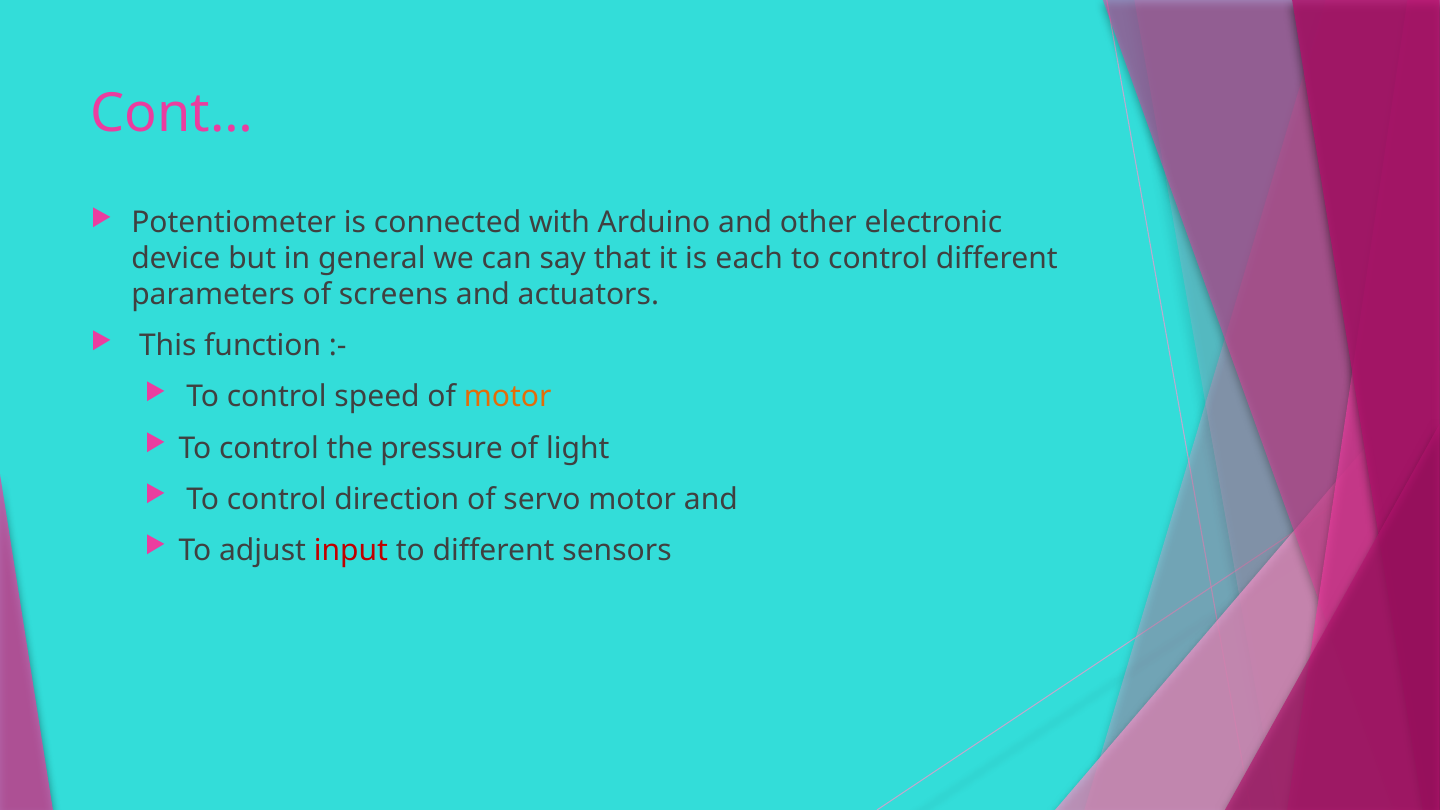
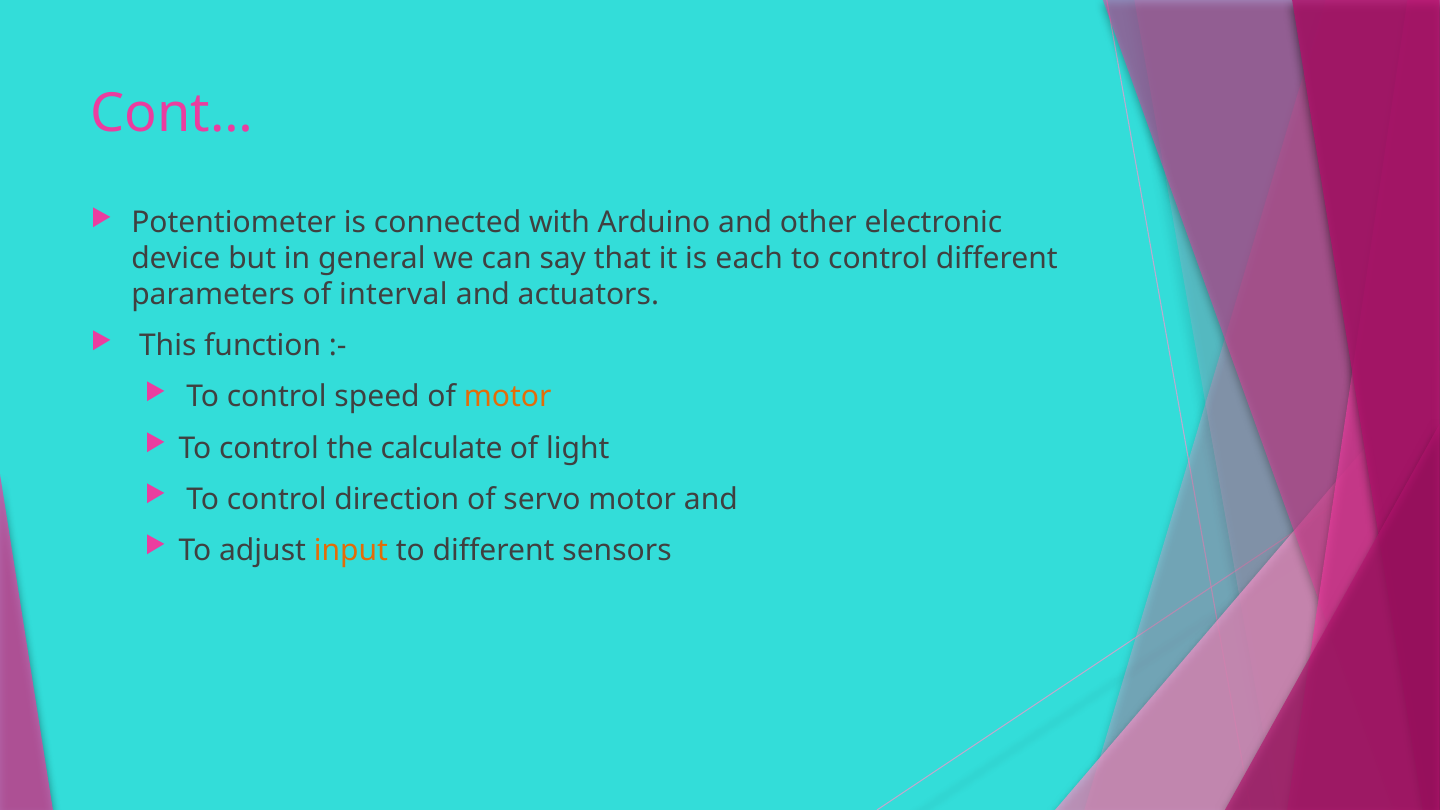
screens: screens -> interval (393, 295)
pressure: pressure -> calculate (442, 448)
input colour: red -> orange (351, 550)
